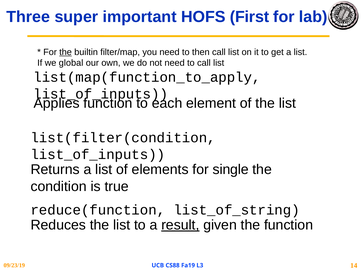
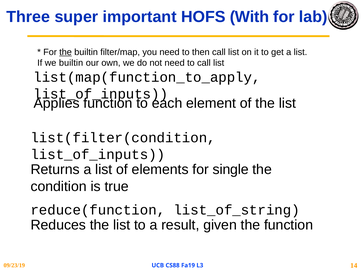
First: First -> With (249, 17)
we global: global -> builtin (71, 63)
result underline: present -> none (180, 225)
